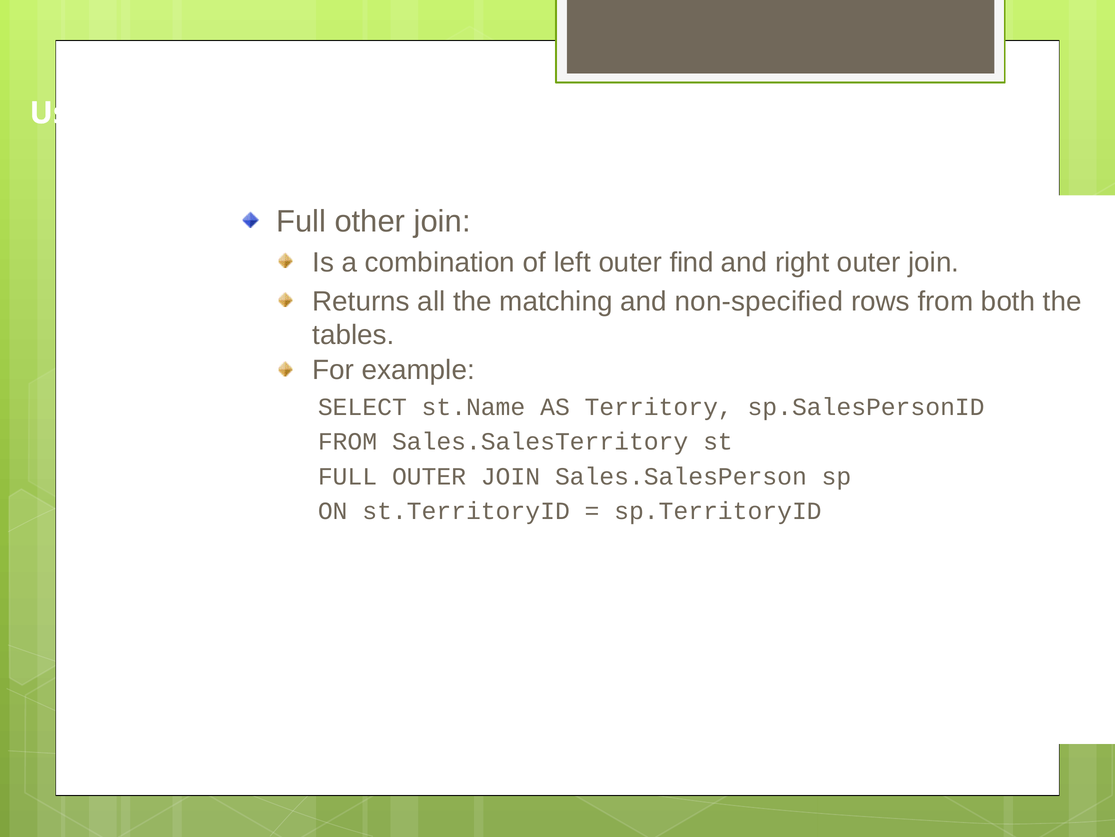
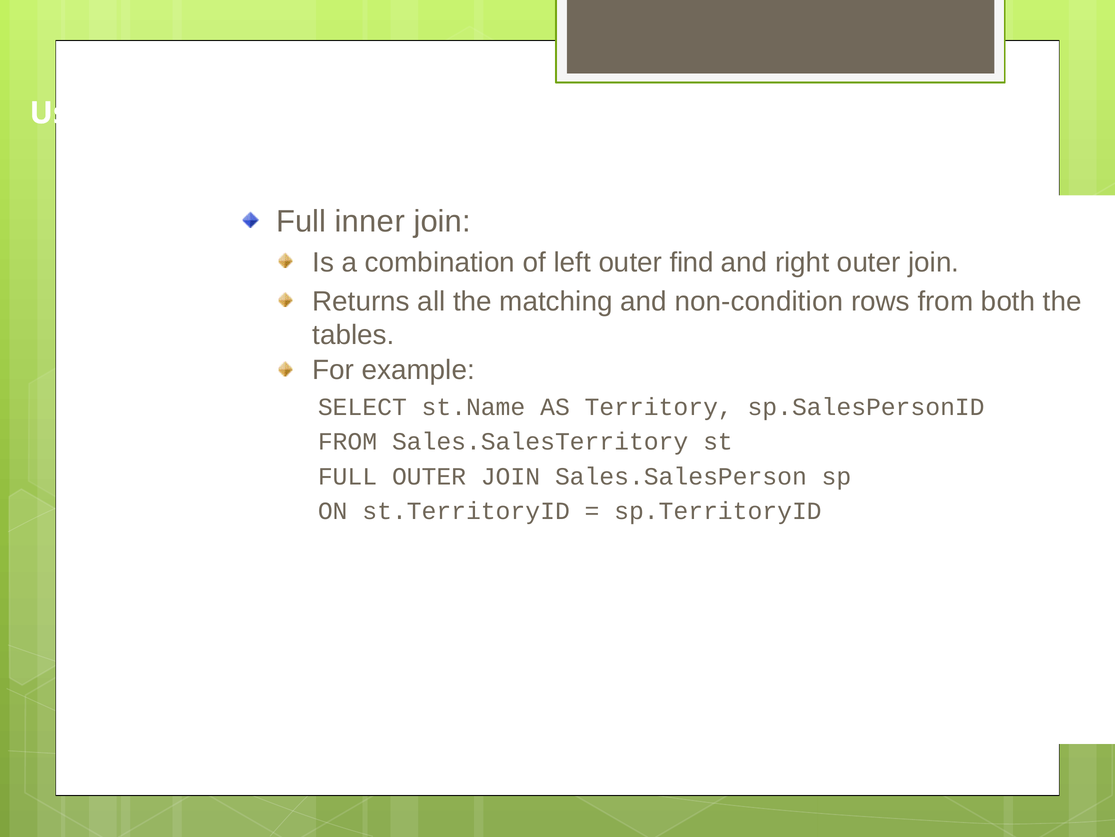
other: other -> inner (370, 221)
non-specified: non-specified -> non-condition (759, 301)
